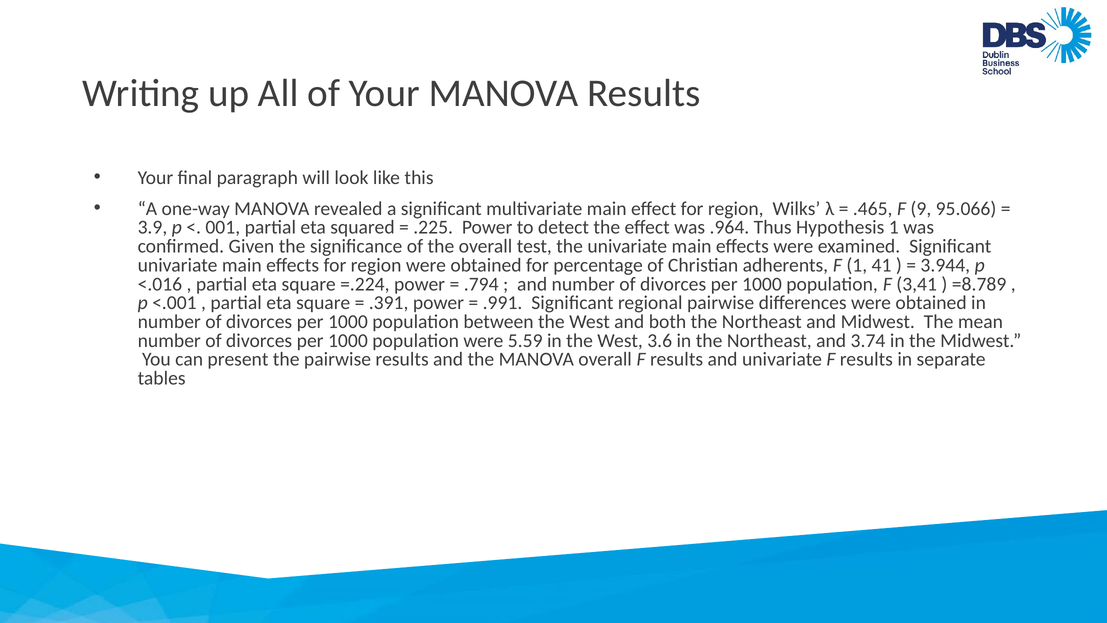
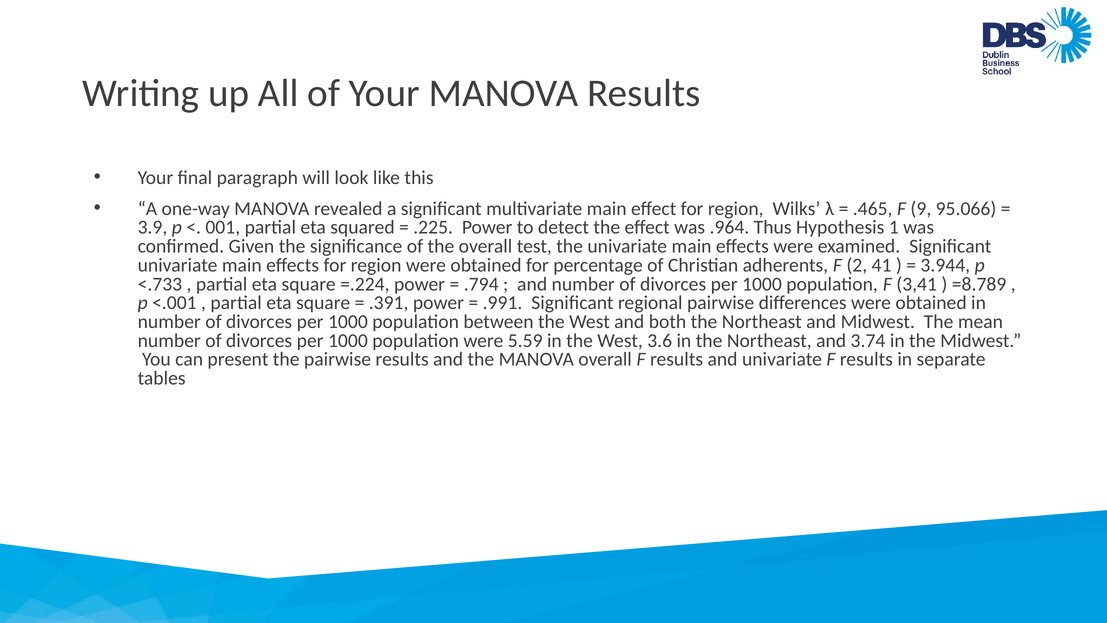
F 1: 1 -> 2 (857, 265)
<.016: <.016 -> <.733 (160, 284)
